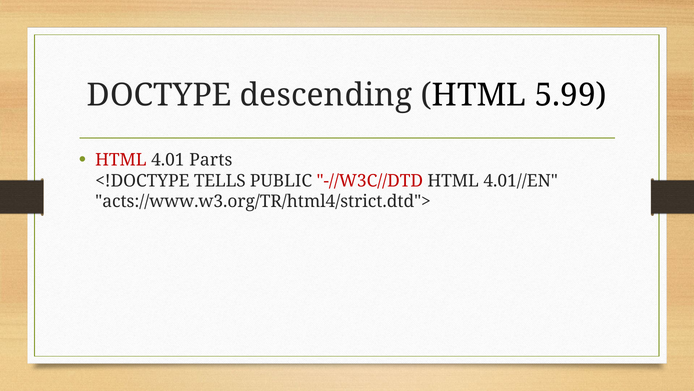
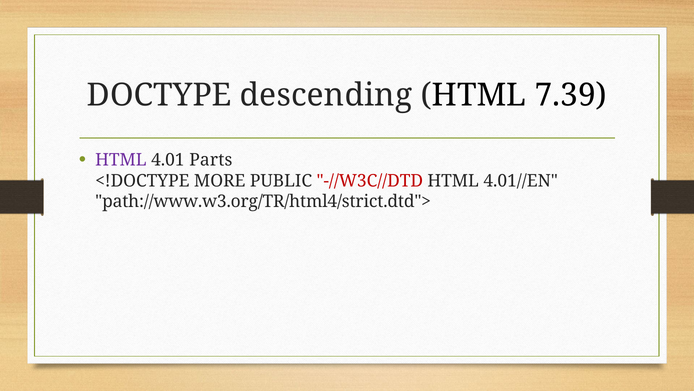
5.99: 5.99 -> 7.39 (571, 95)
HTML colour: red -> purple (121, 160)
TELLS: TELLS -> MORE (220, 181)
acts://www.w3.org/TR/html4/strict.dtd">: acts://www.w3.org/TR/html4/strict.dtd"> -> path://www.w3.org/TR/html4/strict.dtd"> (263, 201)
